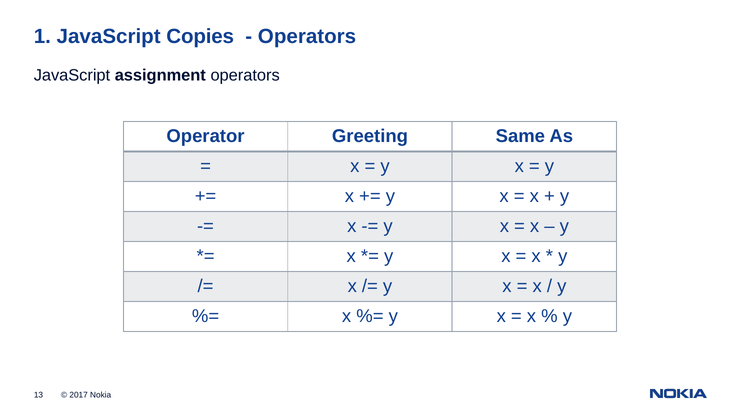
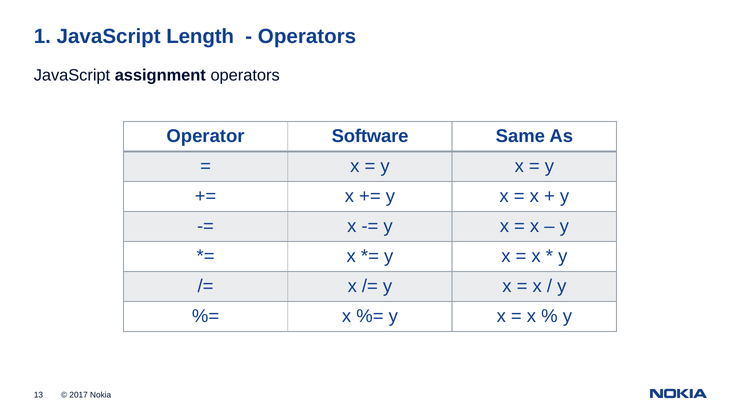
Copies: Copies -> Length (200, 37)
Greeting: Greeting -> Software (370, 136)
